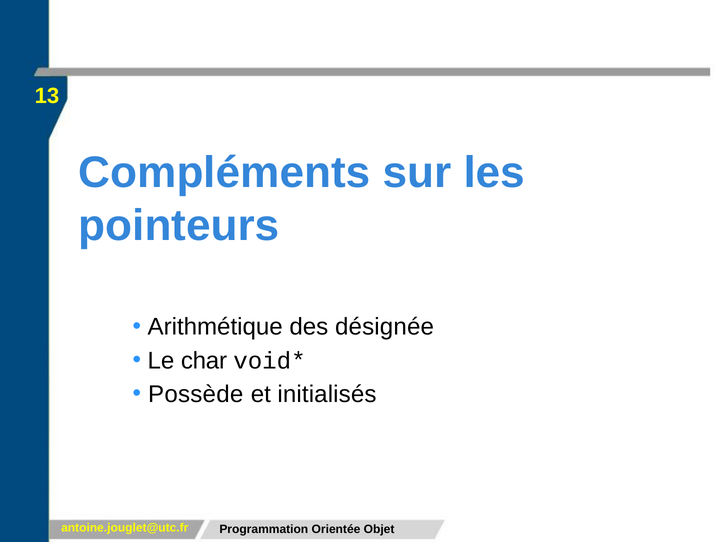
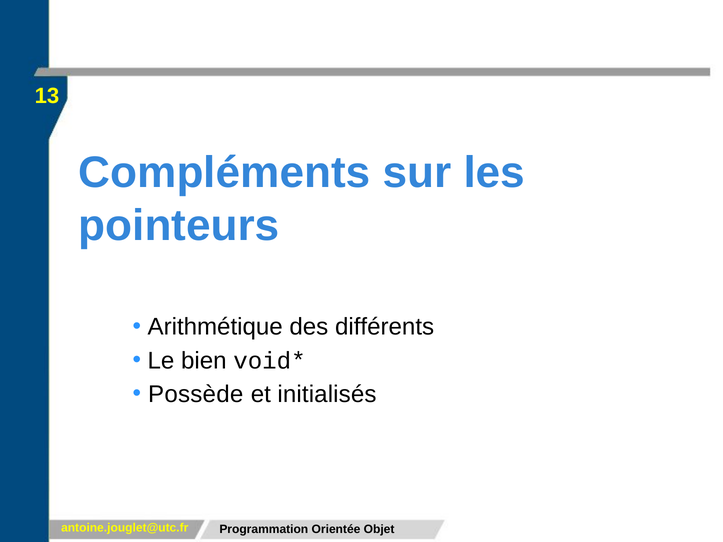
désignée: désignée -> différents (385, 327)
char: char -> bien (204, 361)
